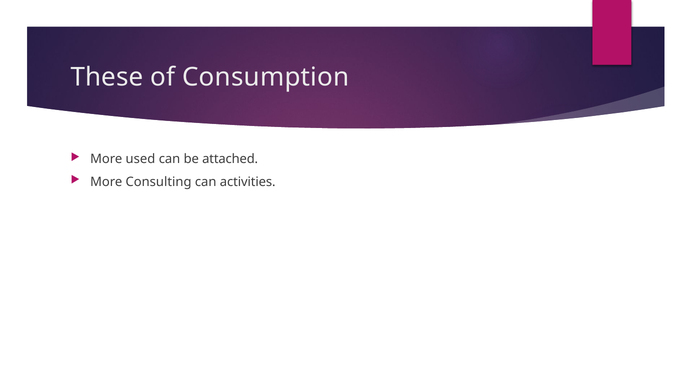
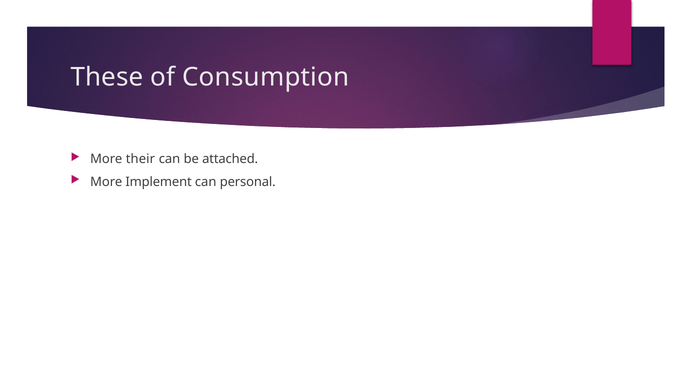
used: used -> their (140, 159)
Consulting: Consulting -> Implement (159, 182)
activities: activities -> personal (248, 182)
